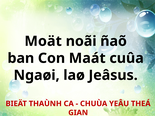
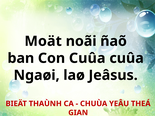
Con Maát: Maát -> Cuûa (87, 58)
